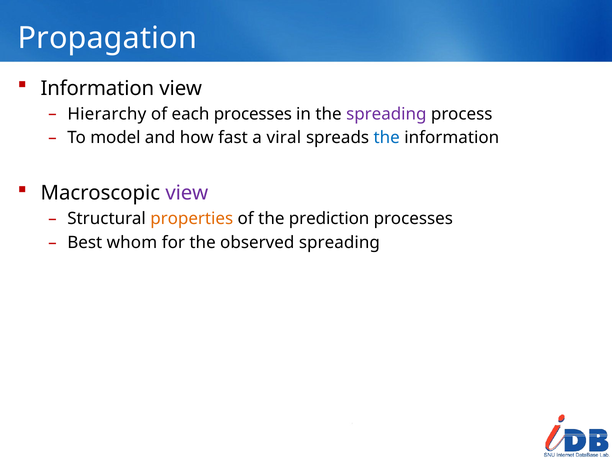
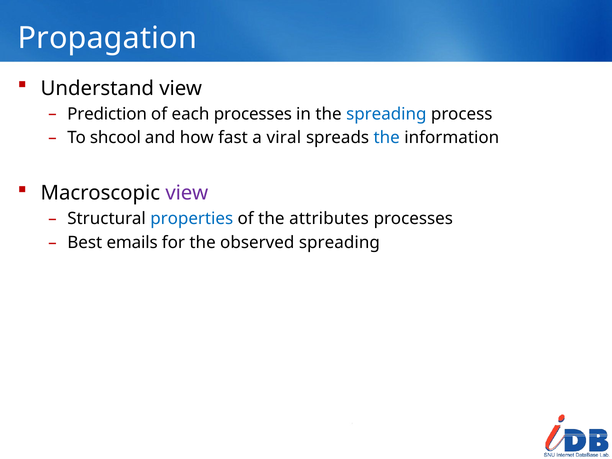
Information: Information -> Understand (97, 88)
Hierarchy: Hierarchy -> Prediction (107, 114)
spreading colour: purple -> blue (386, 114)
model: model -> shcool (115, 138)
properties colour: orange -> blue (192, 219)
prediction: prediction -> attributes (329, 219)
whom: whom -> emails (132, 243)
